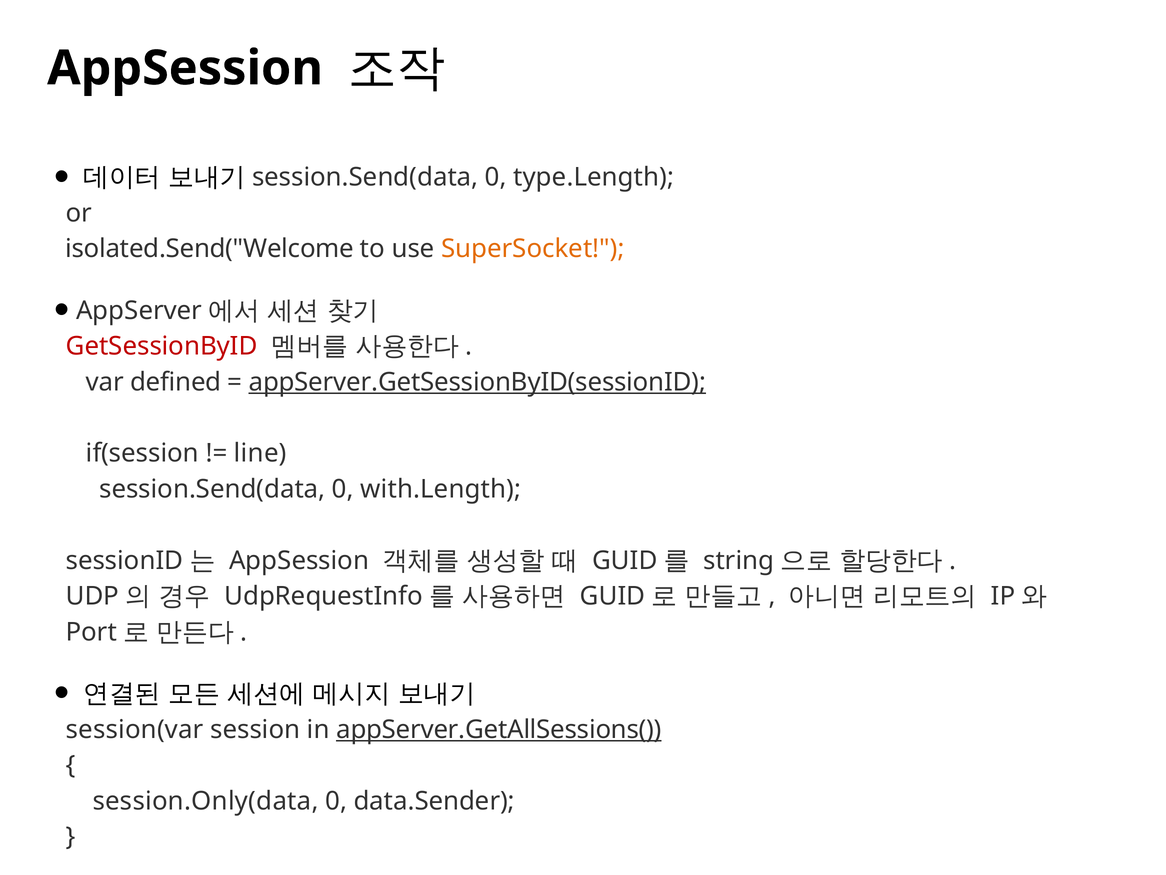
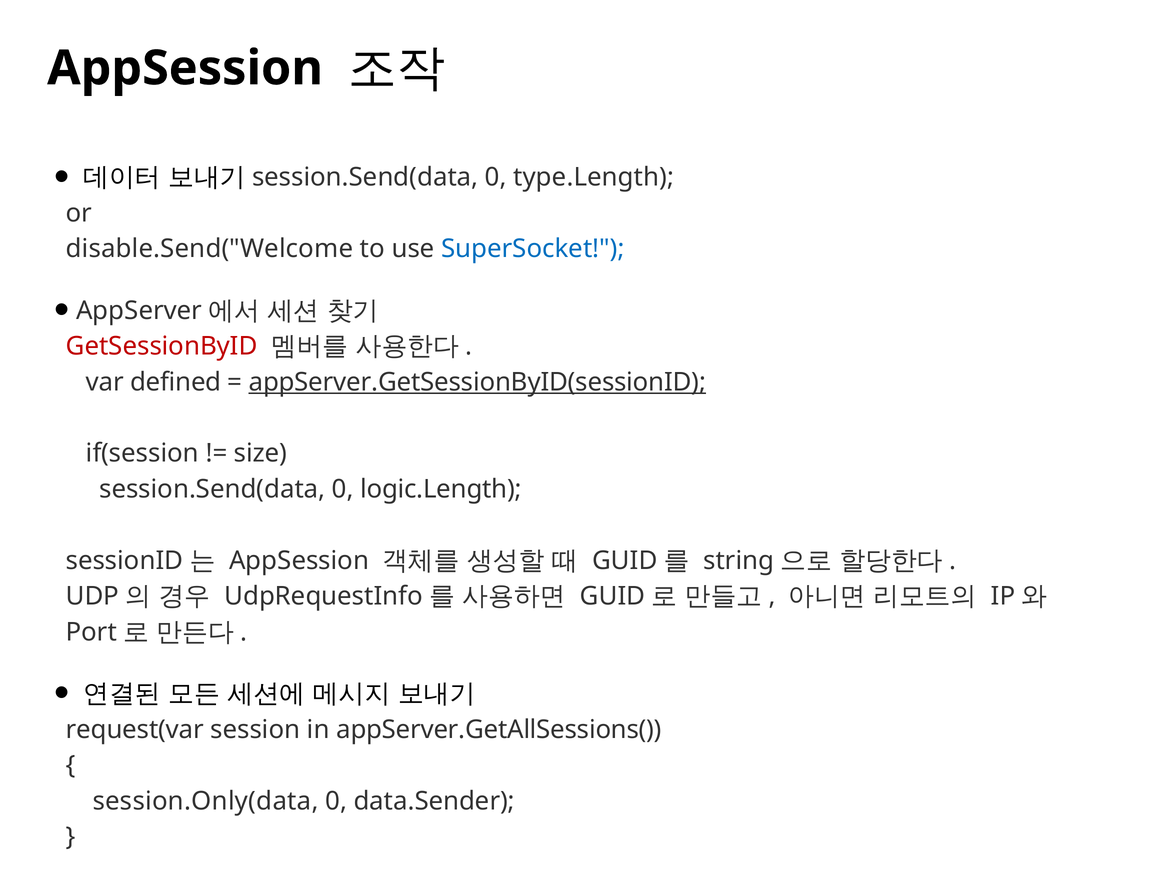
isolated.Send("Welcome: isolated.Send("Welcome -> disable.Send("Welcome (209, 249)
SuperSocket colour: orange -> blue (533, 249)
line: line -> size (260, 453)
with.Length: with.Length -> logic.Length (441, 489)
session(var: session(var -> request(var (135, 729)
appServer.GetAllSessions( underline: present -> none (499, 729)
